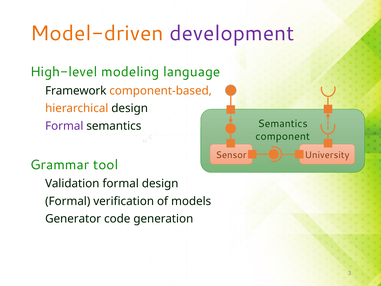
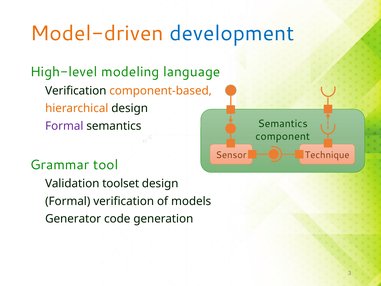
development colour: purple -> blue (232, 33)
Framework: Framework -> Verification (76, 91)
University: University -> Technique (327, 155)
Validation formal: formal -> toolset (121, 183)
